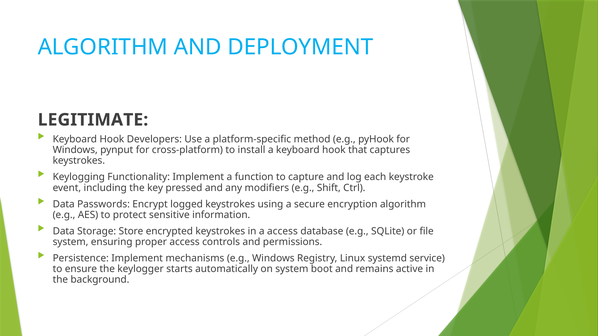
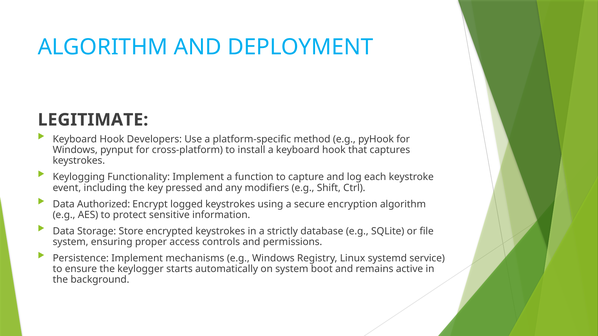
Passwords: Passwords -> Authorized (104, 204)
a access: access -> strictly (282, 231)
